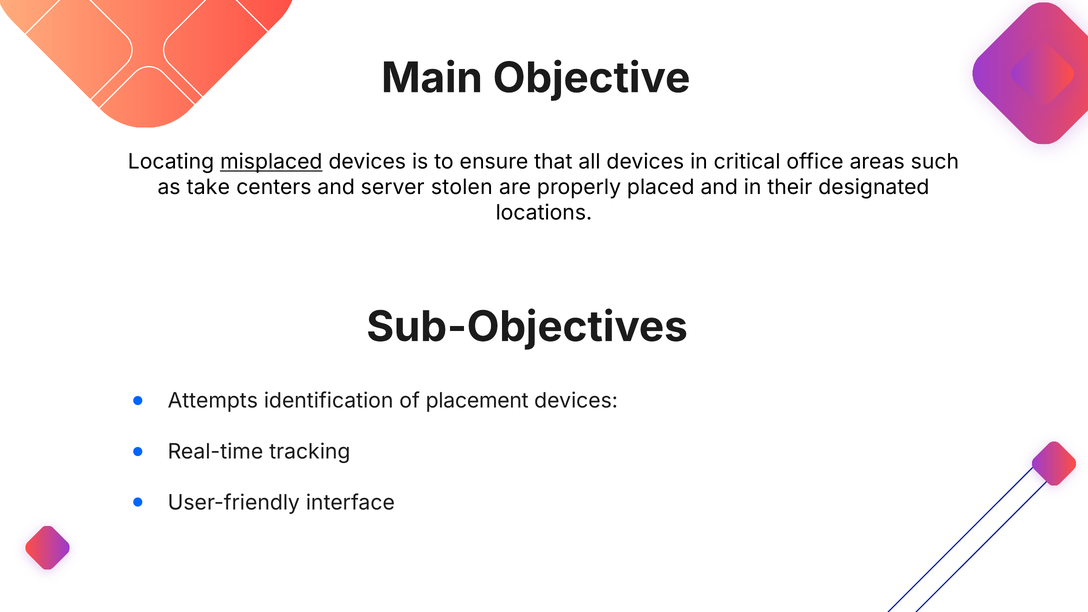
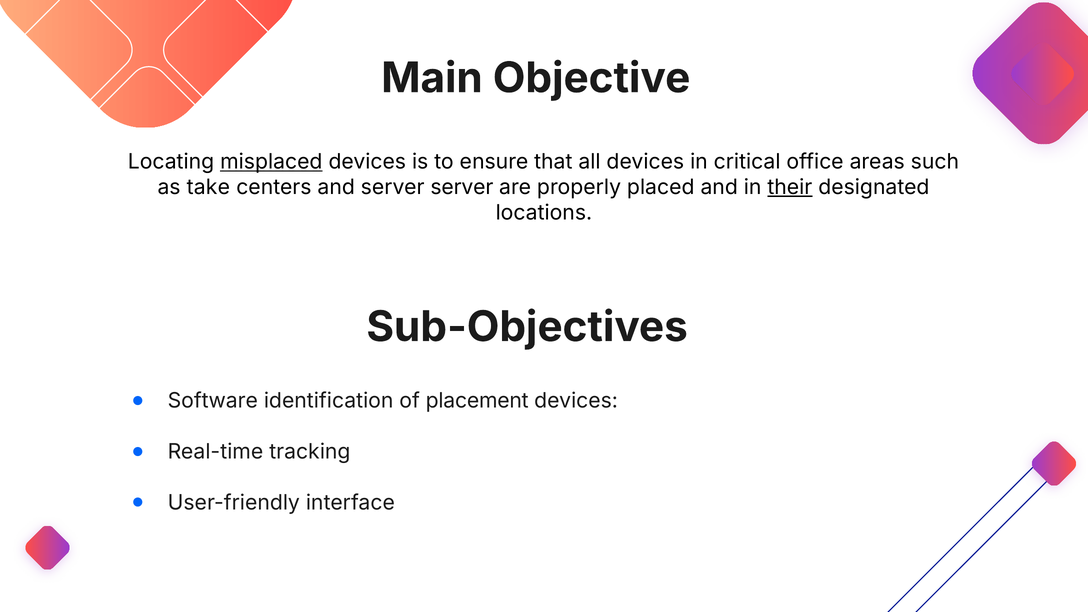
server stolen: stolen -> server (462, 187)
their underline: none -> present (790, 187)
Attempts: Attempts -> Software (213, 401)
